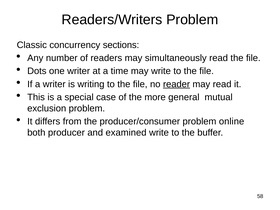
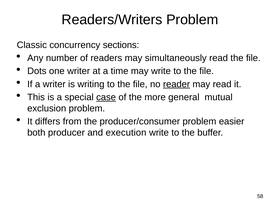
case underline: none -> present (106, 97)
online: online -> easier (232, 121)
examined: examined -> execution (126, 133)
